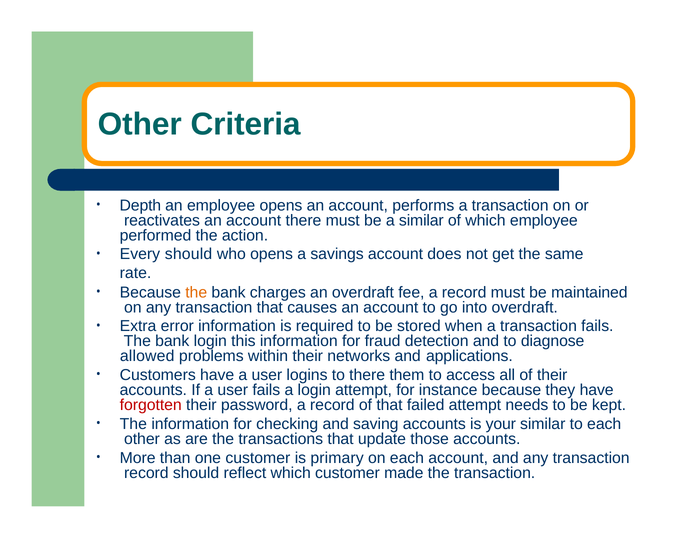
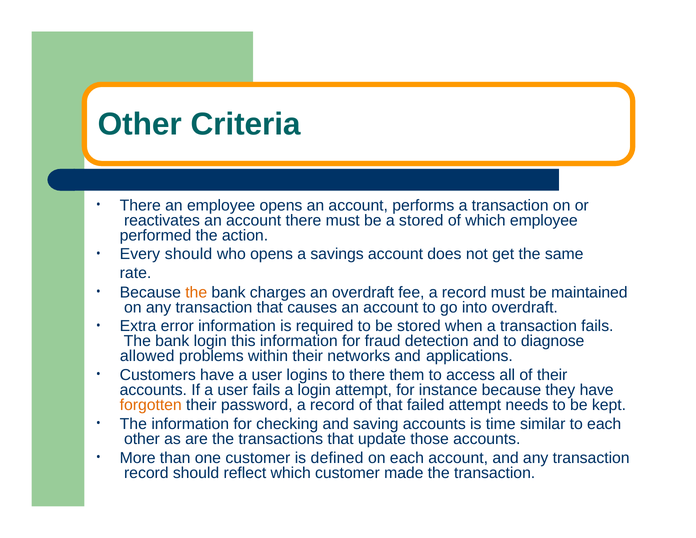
Depth: Depth -> There (140, 205)
a similar: similar -> stored (421, 220)
forgotten colour: red -> orange (151, 405)
your: your -> time (501, 424)
primary: primary -> defined (337, 458)
